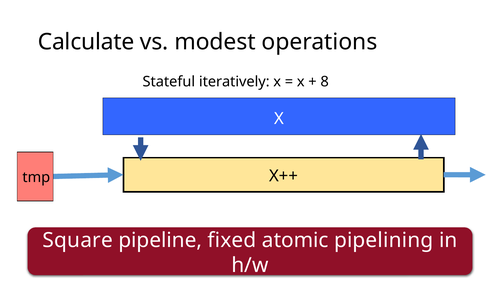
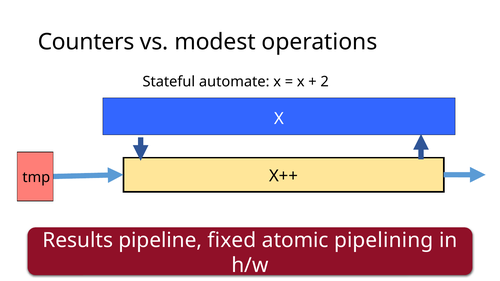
Calculate: Calculate -> Counters (86, 42)
iteratively: iteratively -> automate (234, 82)
8: 8 -> 2 (325, 82)
Square: Square -> Results (78, 240)
